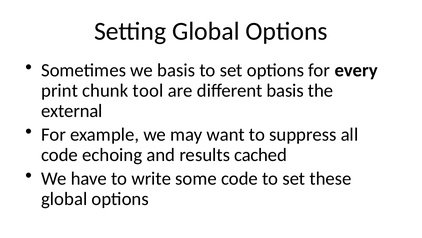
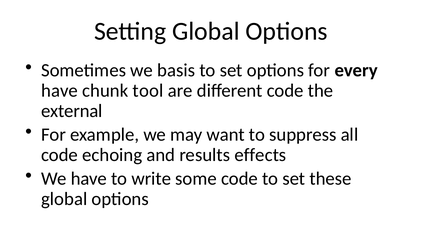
print: print -> have (60, 90)
different basis: basis -> code (285, 90)
cached: cached -> effects (260, 155)
